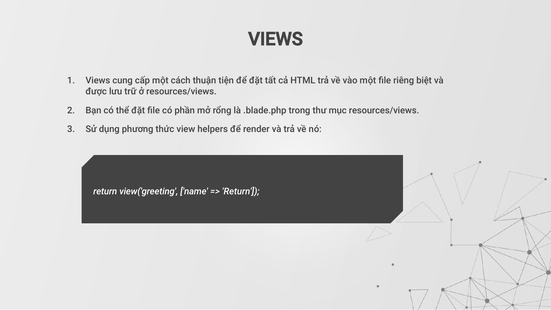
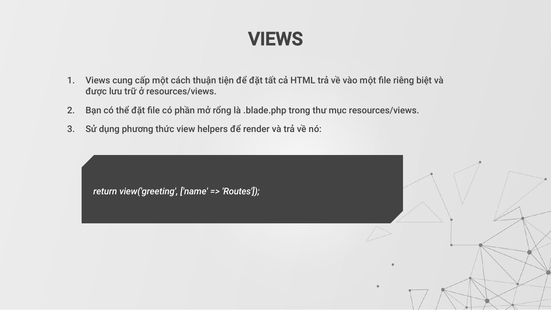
Return: Return -> Routes (241, 191)
